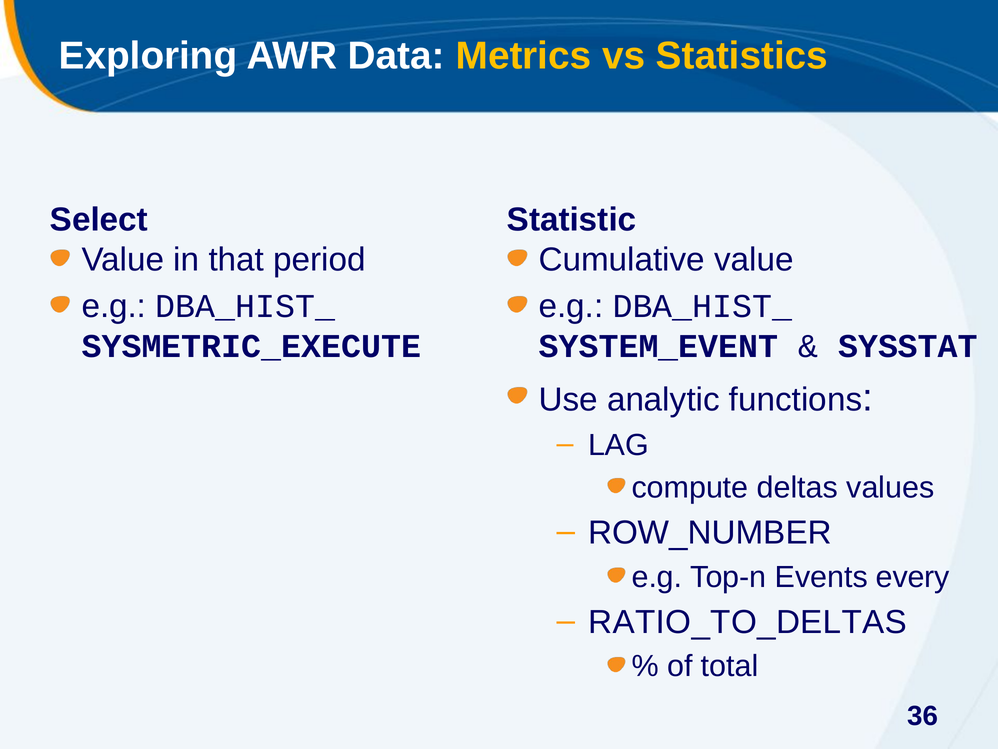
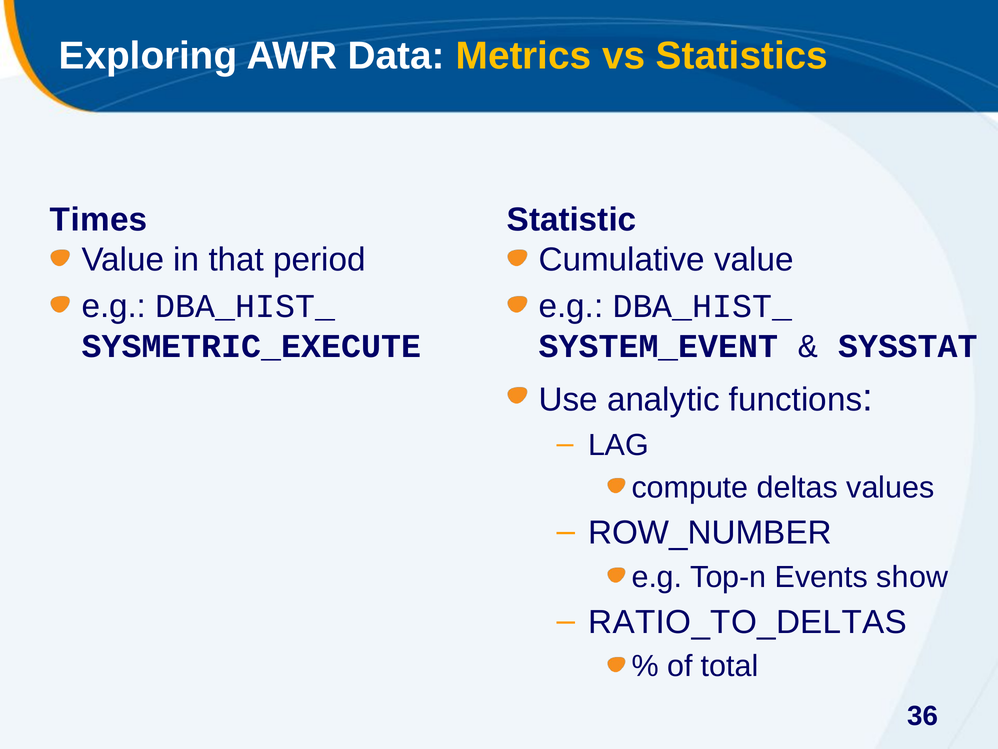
Select: Select -> Times (99, 220)
every: every -> show (912, 577)
